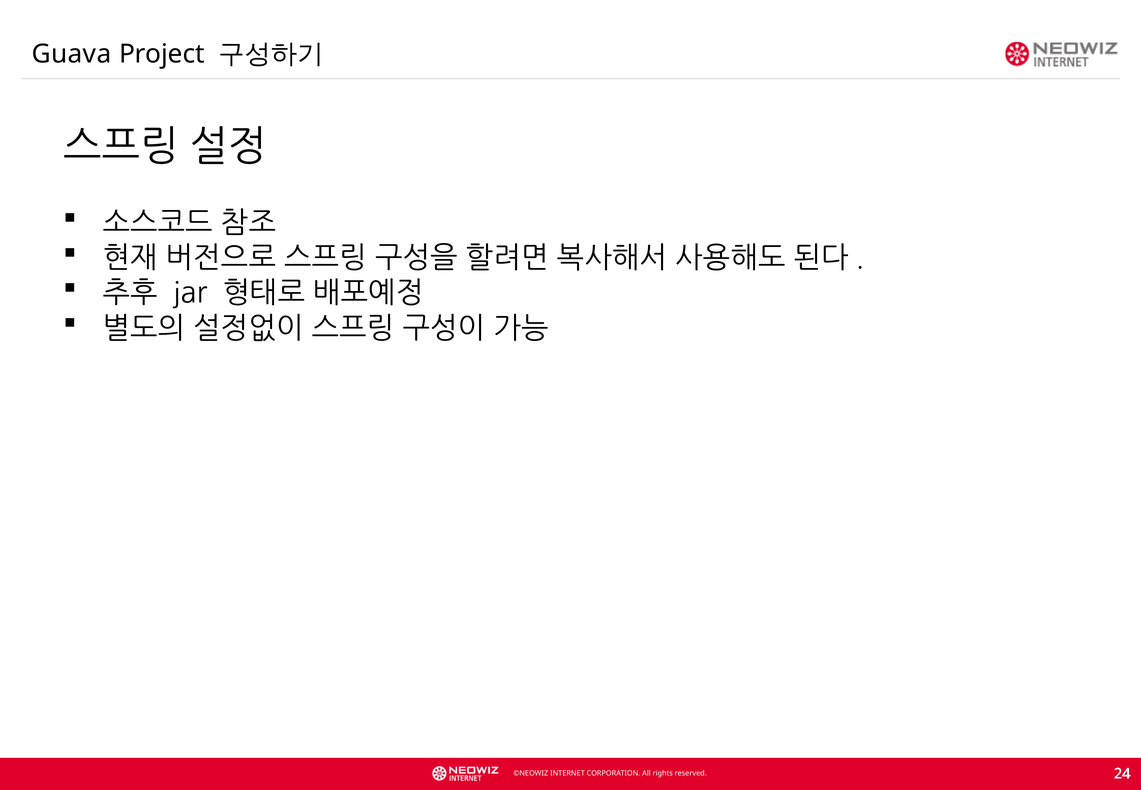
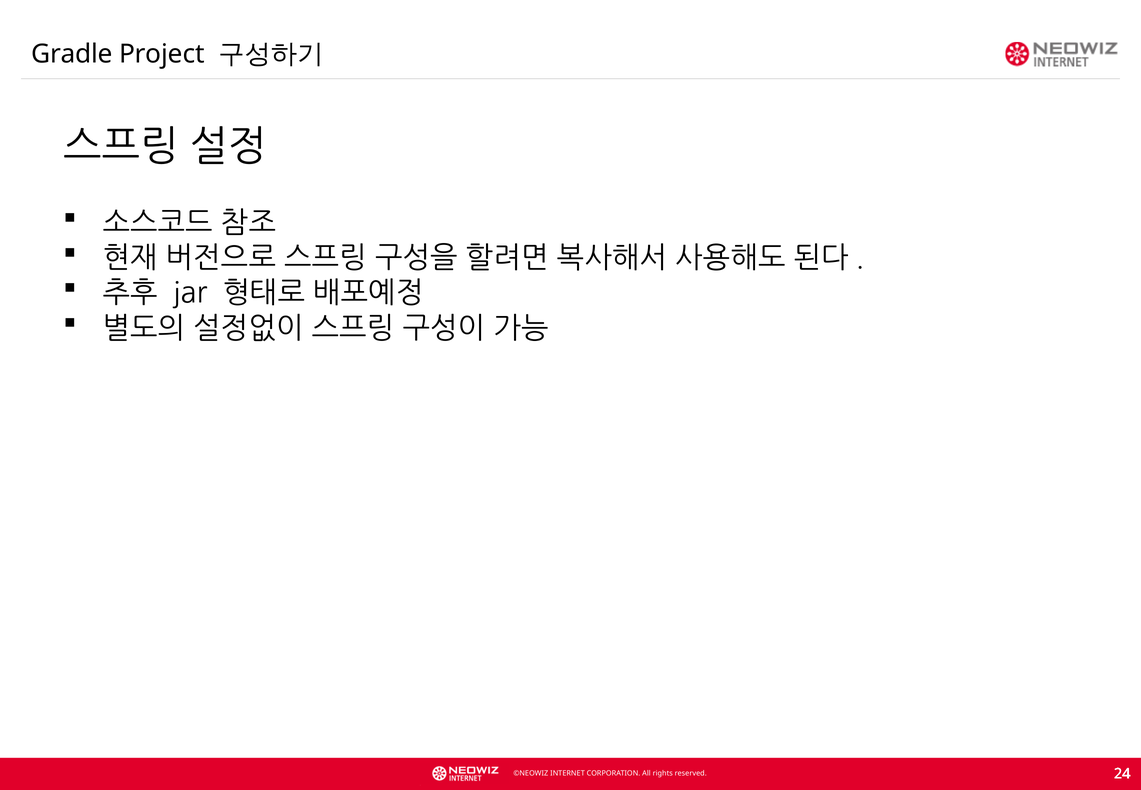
Guava: Guava -> Gradle (72, 54)
